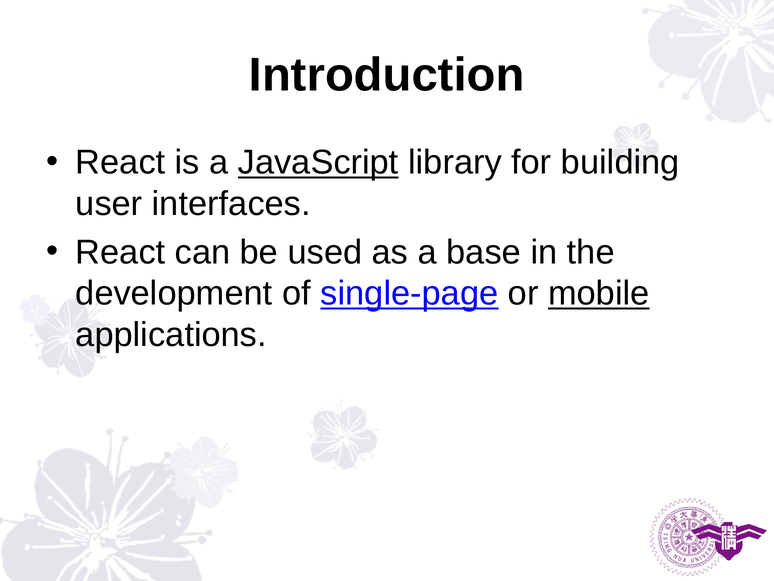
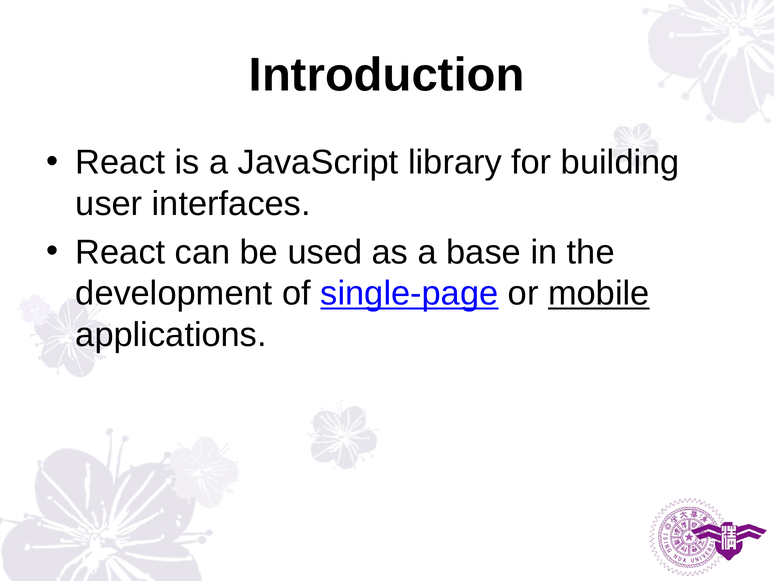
JavaScript underline: present -> none (318, 162)
